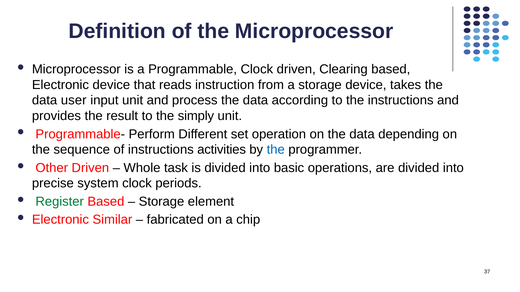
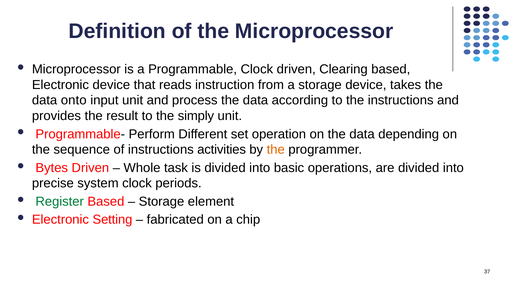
user: user -> onto (74, 100)
the colour: blue -> orange (276, 150)
Other: Other -> Bytes (52, 168)
Similar: Similar -> Setting (112, 220)
